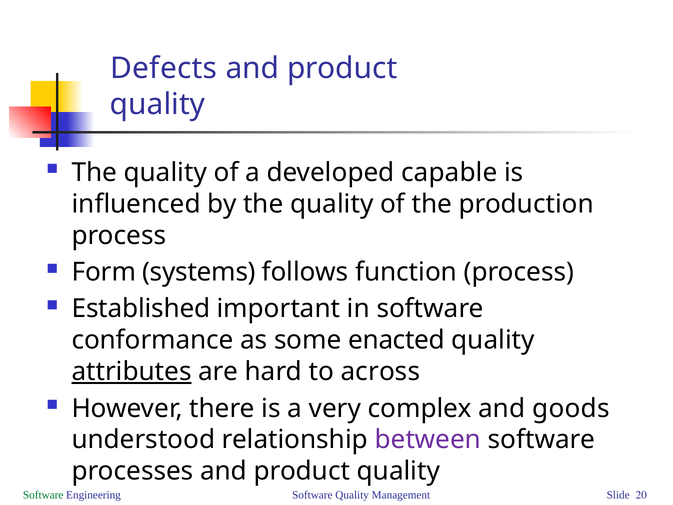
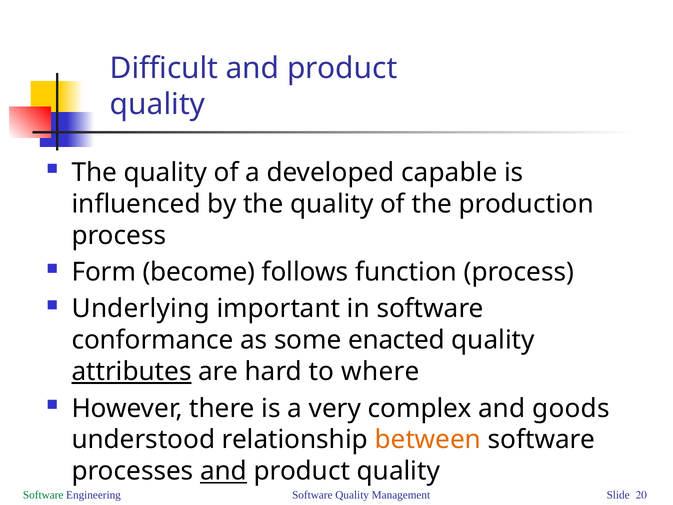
Defects: Defects -> Difficult (164, 68)
systems: systems -> become (199, 272)
Established: Established -> Underlying (141, 309)
across: across -> where (380, 372)
between colour: purple -> orange (428, 440)
and underline: none -> present (223, 471)
